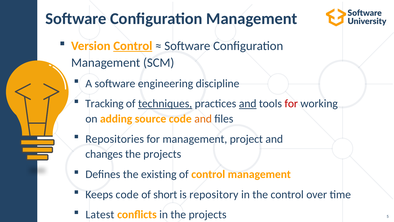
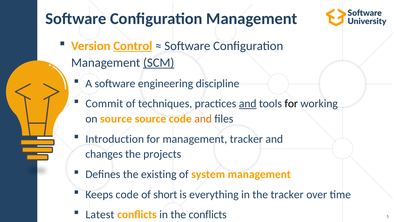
SCM underline: none -> present (159, 63)
Tracking: Tracking -> Commit (104, 103)
techniques underline: present -> none (165, 103)
for colour: red -> black (291, 103)
on adding: adding -> source (116, 119)
Repositories: Repositories -> Introduction (115, 139)
management project: project -> tracker (246, 139)
of control: control -> system (208, 174)
repository: repository -> everything (214, 194)
the control: control -> tracker (287, 194)
in the projects: projects -> conflicts (208, 214)
